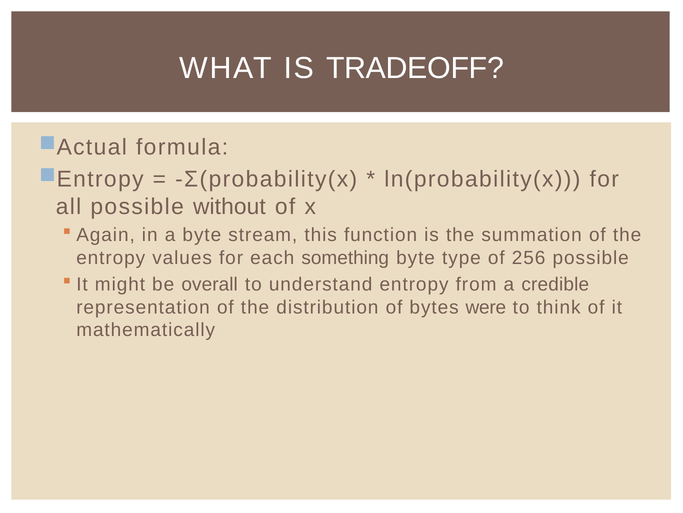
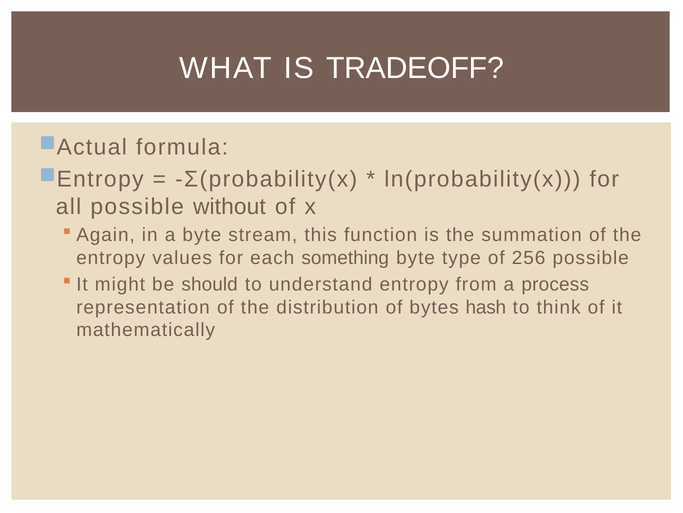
overall: overall -> should (210, 284)
credible: credible -> process (555, 284)
were: were -> hash (486, 307)
